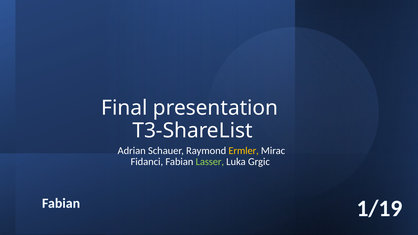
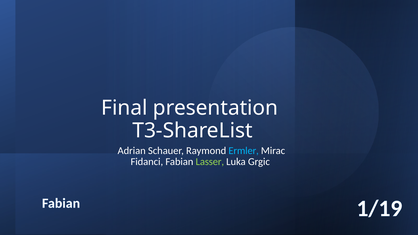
Ermler colour: yellow -> light blue (244, 151)
